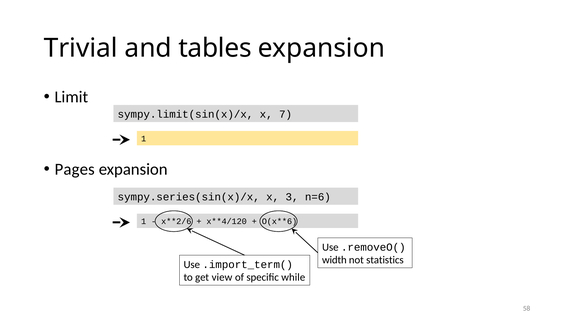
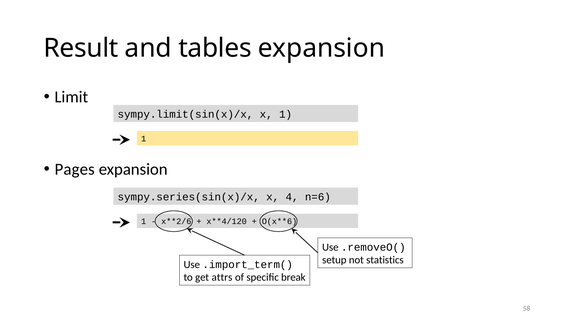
Trivial: Trivial -> Result (81, 48)
x 7: 7 -> 1 (286, 114)
3: 3 -> 4 (292, 197)
width: width -> setup (334, 260)
view: view -> attrs (222, 277)
while: while -> break (293, 277)
